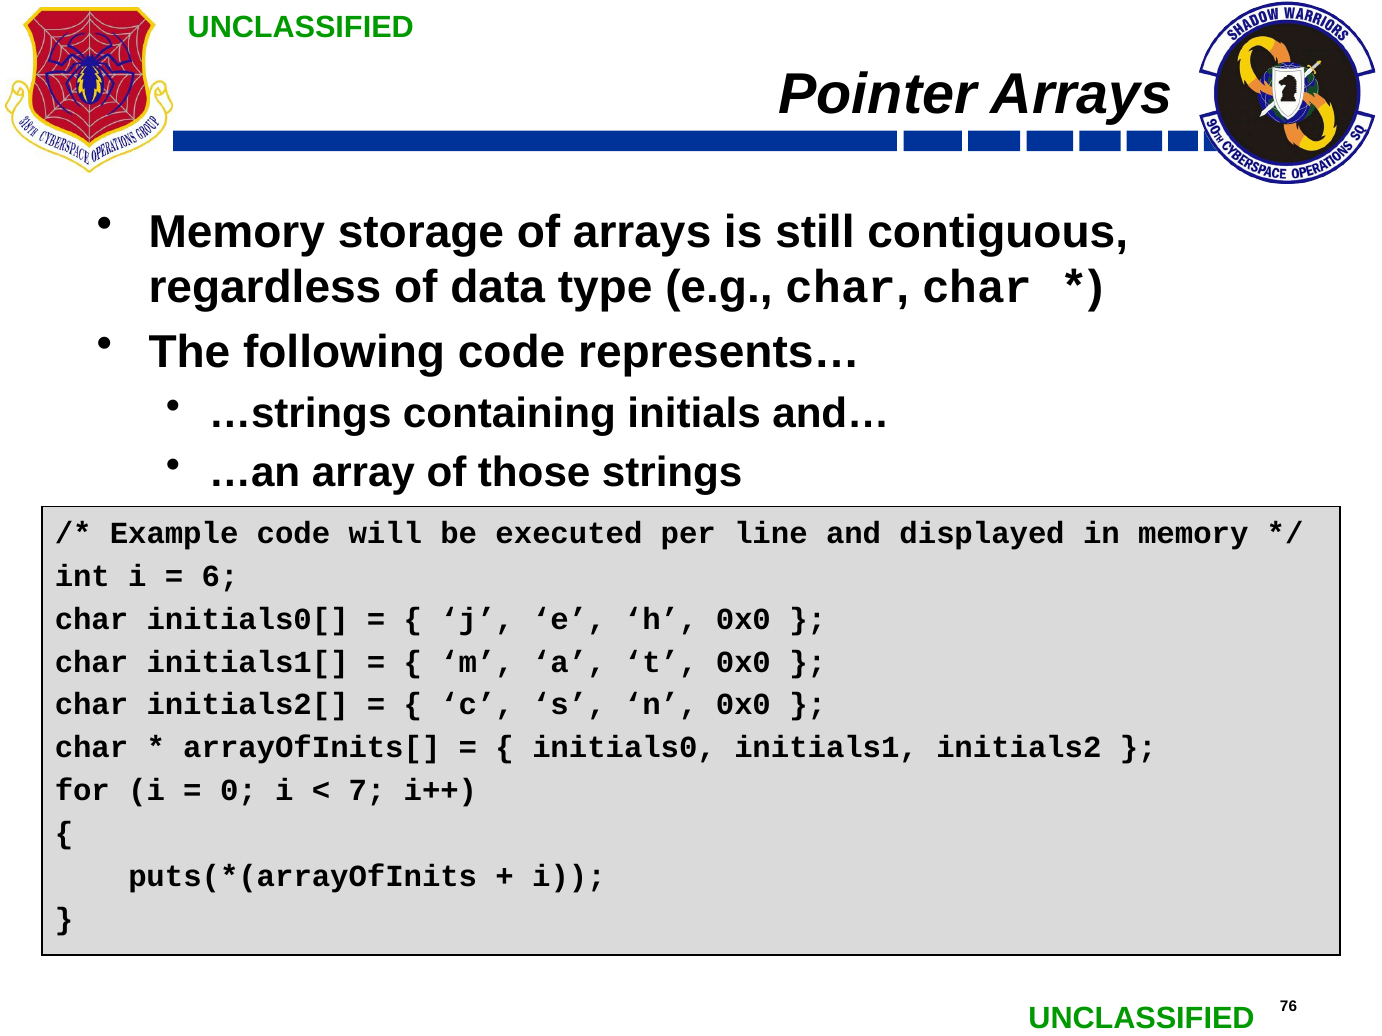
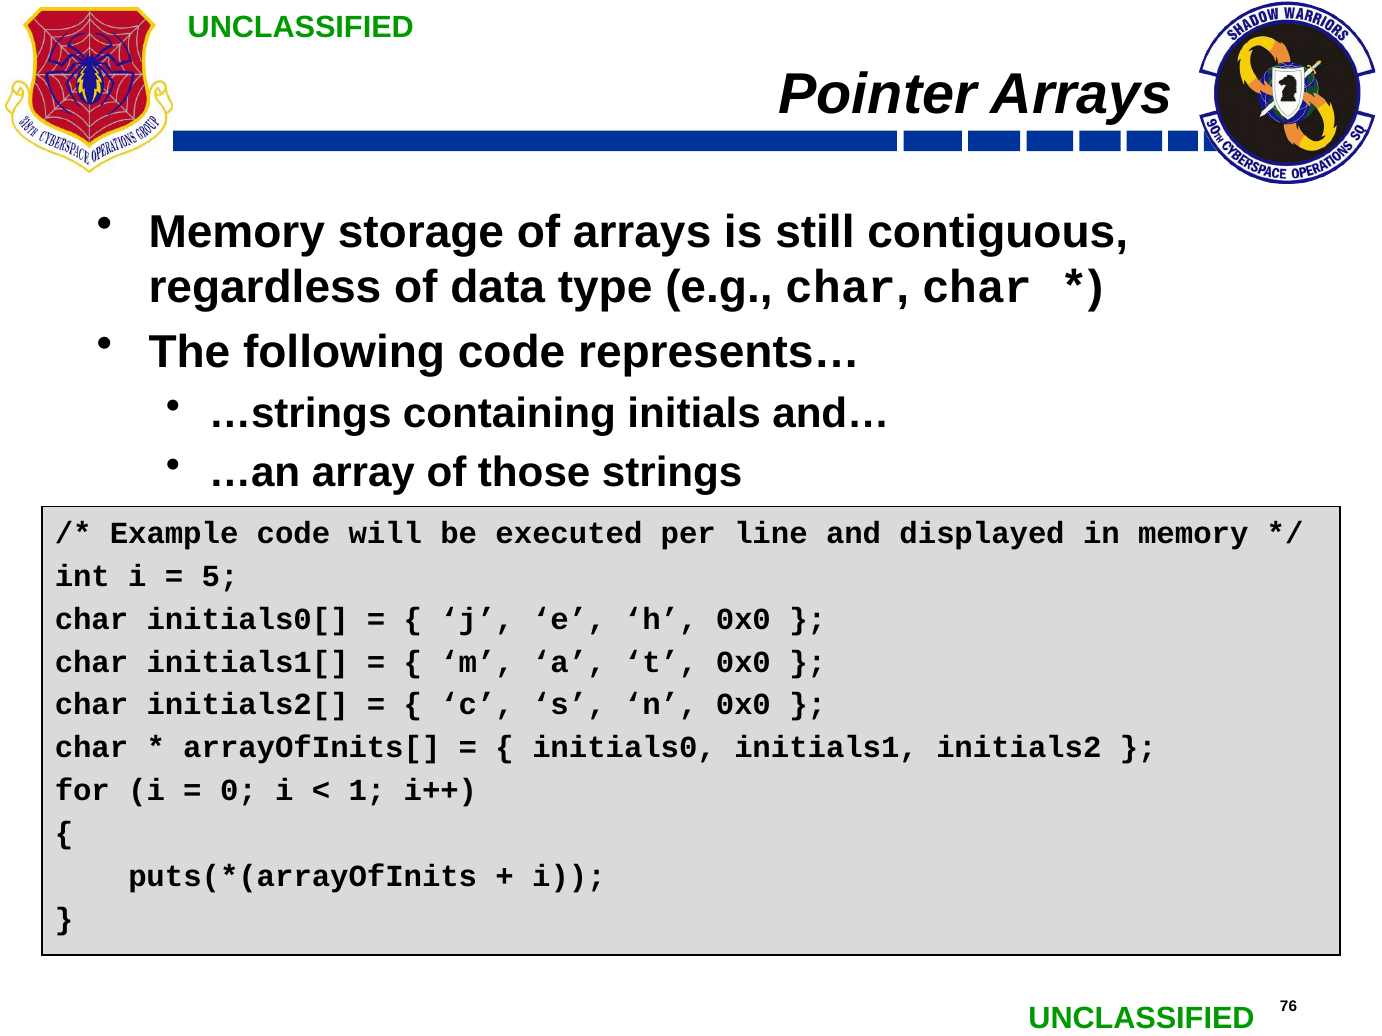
6: 6 -> 5 (220, 576)
7: 7 -> 1 (367, 791)
